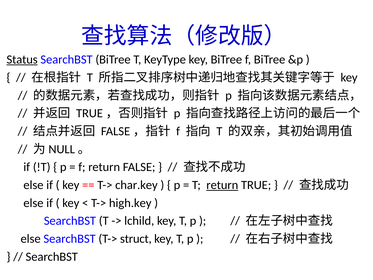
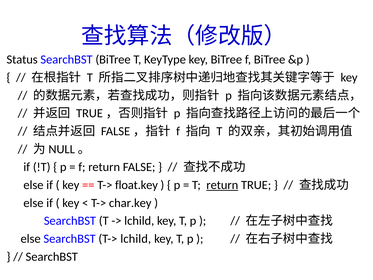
Status underline: present -> none (22, 60)
char.key: char.key -> float.key (136, 185)
high.key: high.key -> char.key (130, 203)
T-> struct: struct -> lchild (136, 239)
